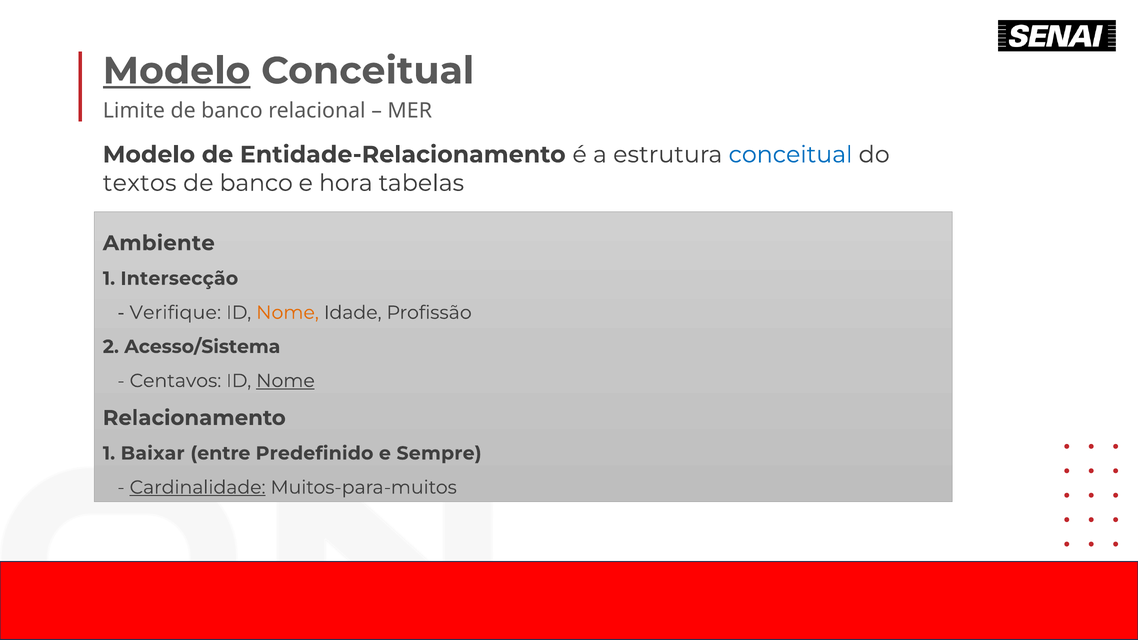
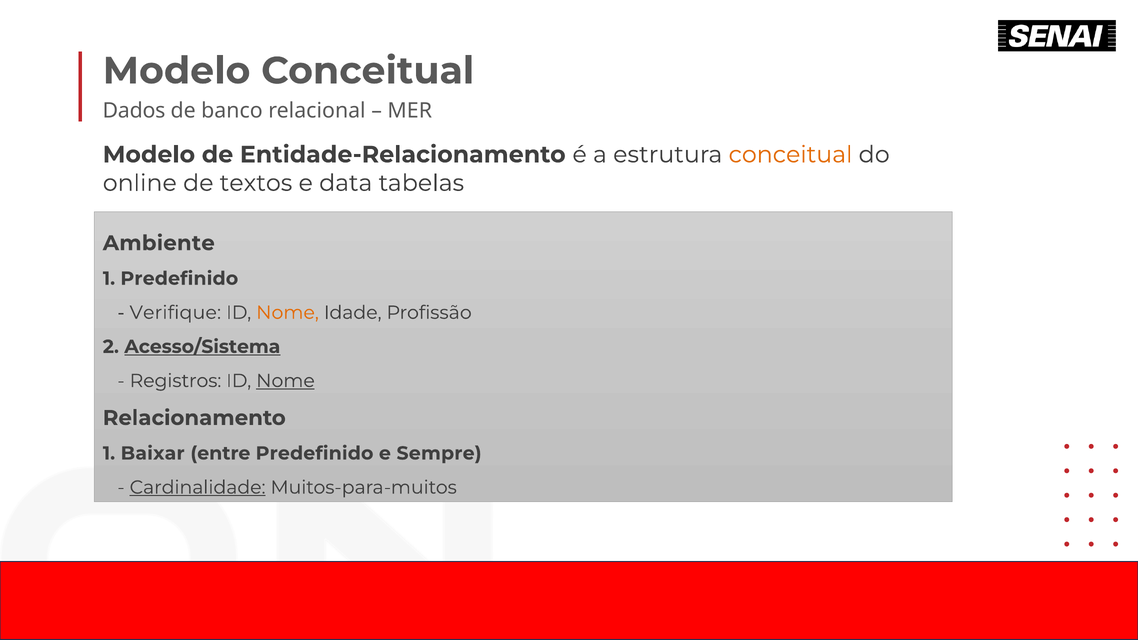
Modelo underline: present -> none (177, 71)
Limite: Limite -> Dados (134, 111)
conceitual colour: blue -> orange (791, 155)
textos: textos -> online (140, 183)
banco: banco -> textos (256, 183)
hora: hora -> data (346, 183)
1 Intersecção: Intersecção -> Predefinido (179, 279)
Acesso/Sistema underline: none -> present (202, 347)
Centavos: Centavos -> Registros (175, 381)
